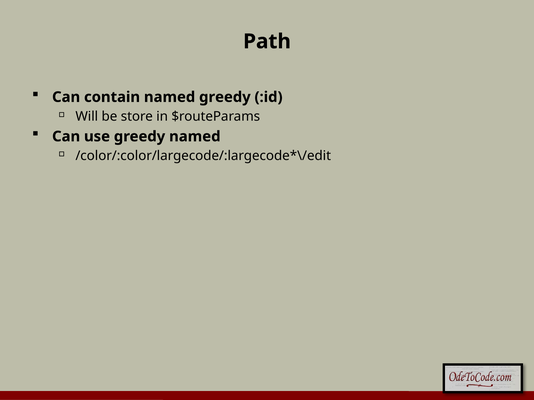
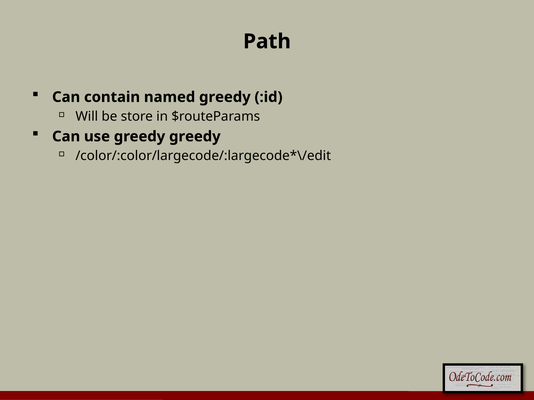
greedy named: named -> greedy (195, 137)
